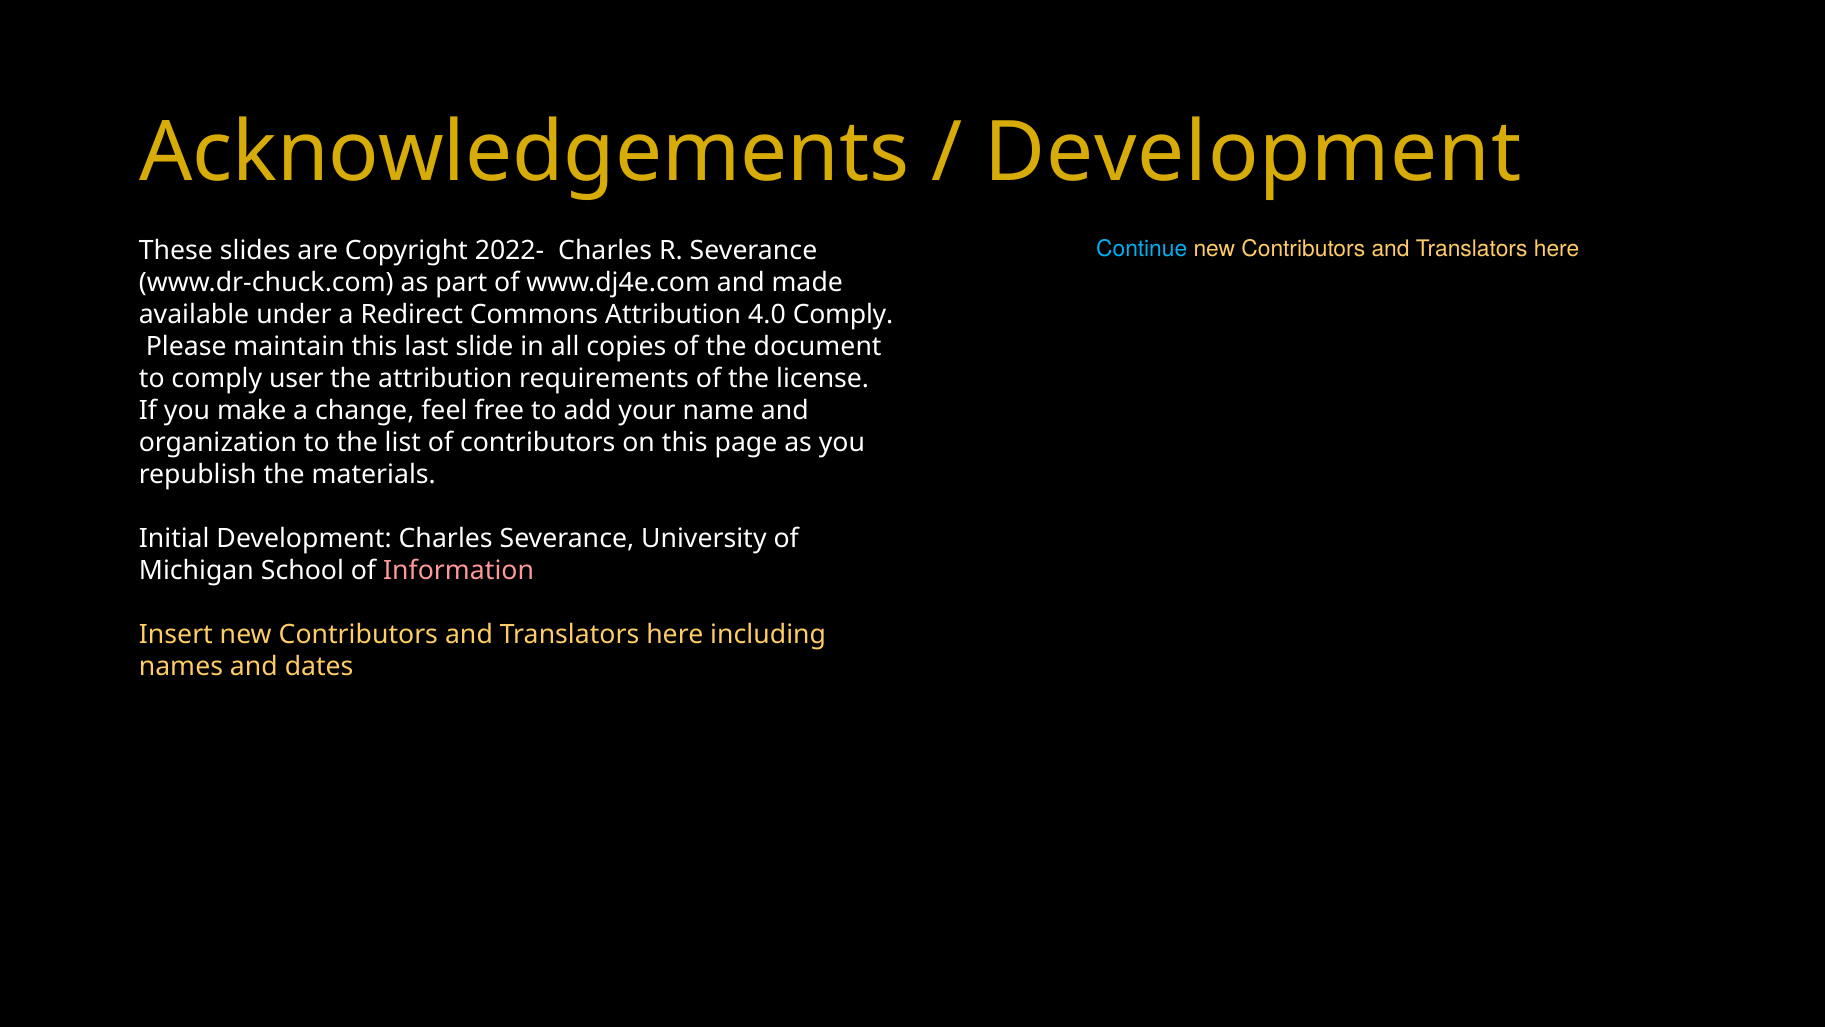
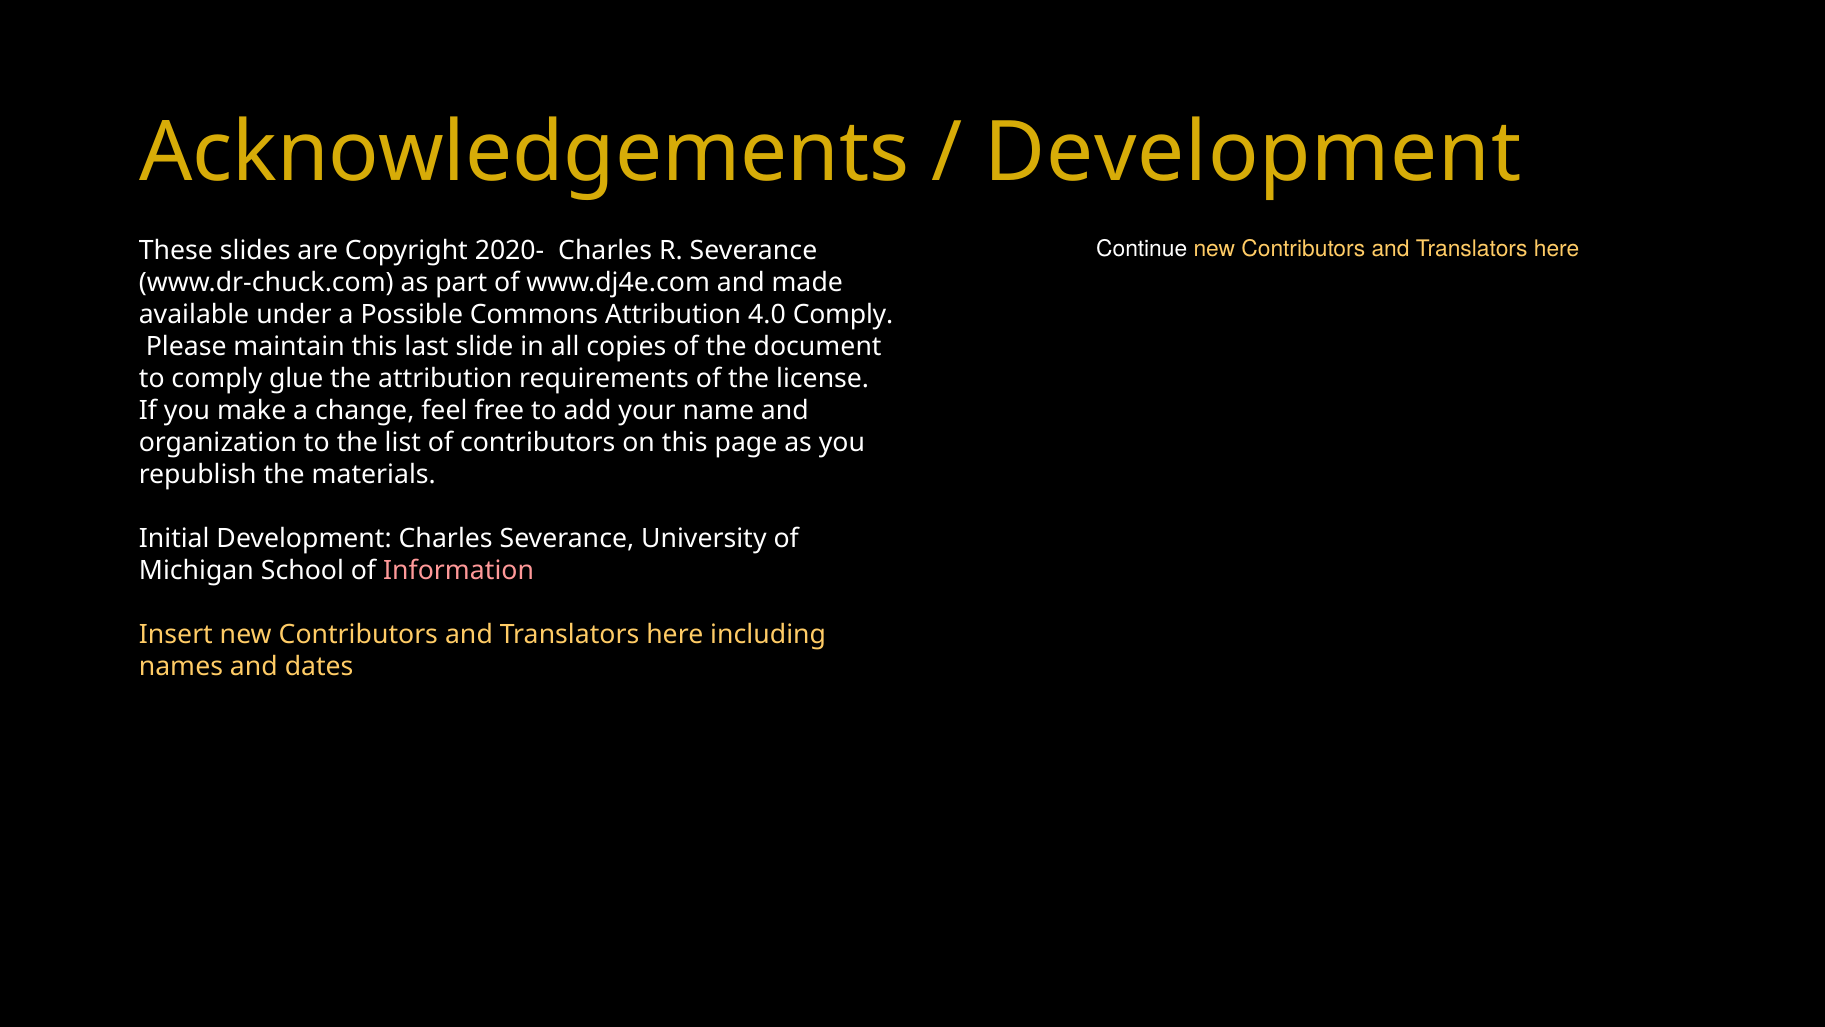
Continue colour: light blue -> white (1142, 248)
2022-: 2022- -> 2020- (510, 251)
Redirect: Redirect -> Possible (412, 315)
user: user -> glue (296, 379)
